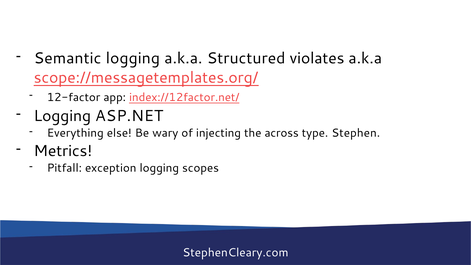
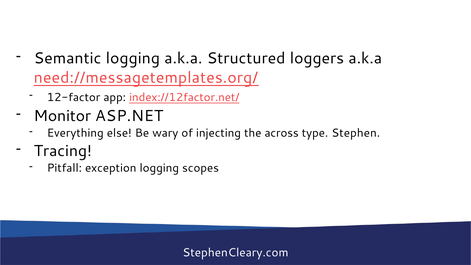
violates: violates -> loggers (317, 58)
scope://messagetemplates.org/: scope://messagetemplates.org/ -> need://messagetemplates.org/ (146, 78)
Logging: Logging -> Monitor (62, 116)
Metrics: Metrics -> Tracing (63, 151)
